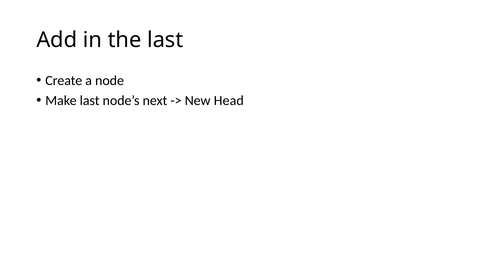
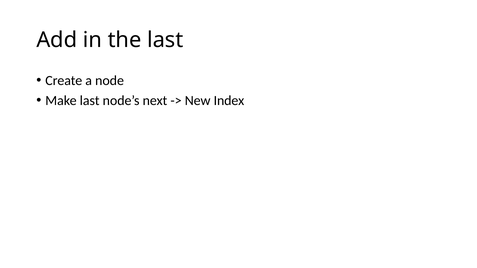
Head: Head -> Index (229, 101)
